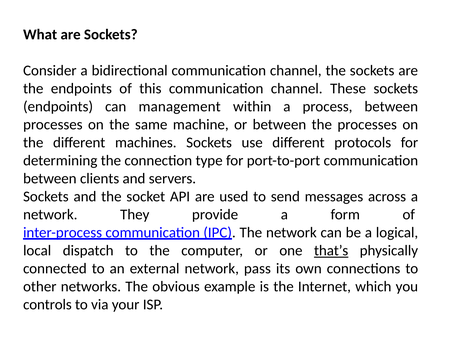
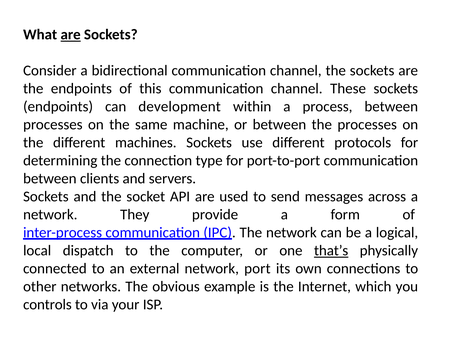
are underline: none -> present (71, 35)
management: management -> development (180, 107)
pass: pass -> port (257, 268)
